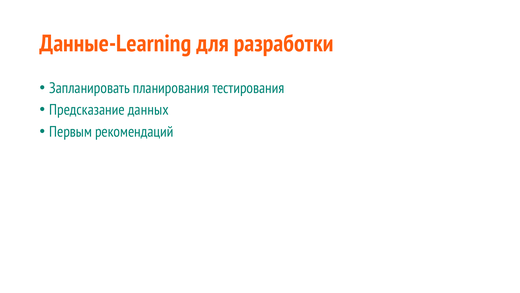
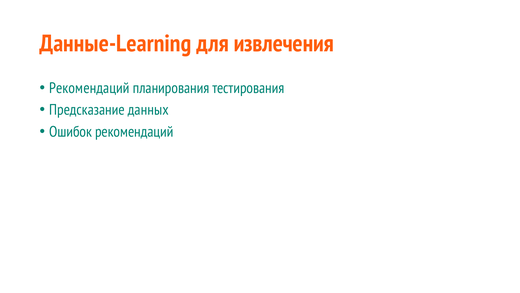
разработки: разработки -> извлечения (284, 44)
Запланировать: Запланировать -> Рекомендаций (89, 88)
Первым: Первым -> Ошибок (71, 131)
